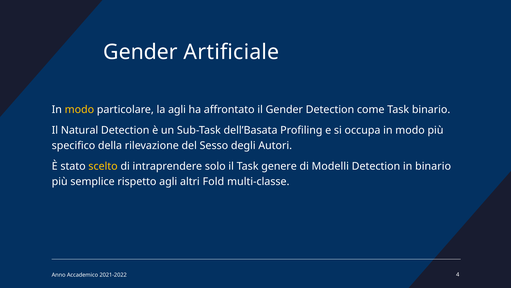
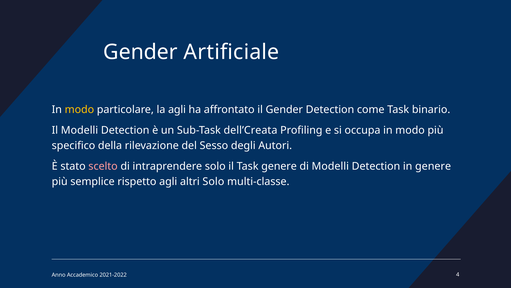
Il Natural: Natural -> Modelli (79, 130)
dell’Basata: dell’Basata -> dell’Creata (251, 130)
scelto colour: yellow -> pink (103, 166)
in binario: binario -> genere (433, 166)
altri Fold: Fold -> Solo (213, 181)
